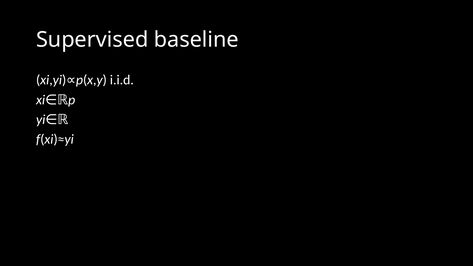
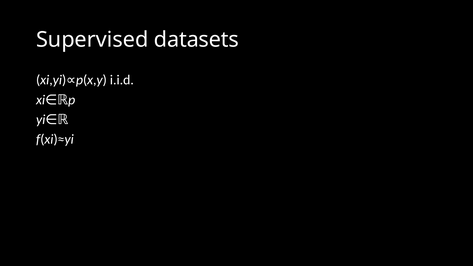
baseline: baseline -> datasets (196, 40)
